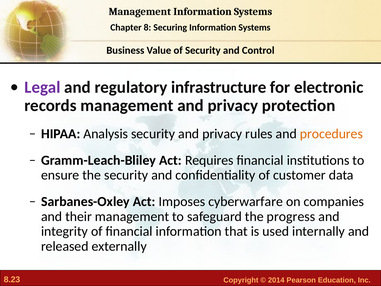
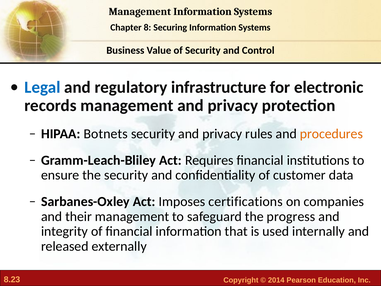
Legal colour: purple -> blue (42, 87)
Analysis: Analysis -> Botnets (106, 134)
cyberwarfare: cyberwarfare -> certifications (246, 202)
